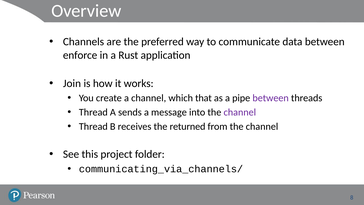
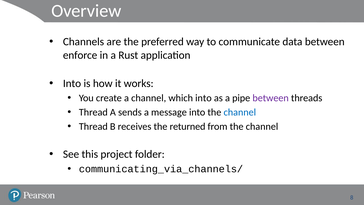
Join: Join -> Into (72, 83)
which that: that -> into (203, 98)
channel colour: purple -> blue (240, 112)
